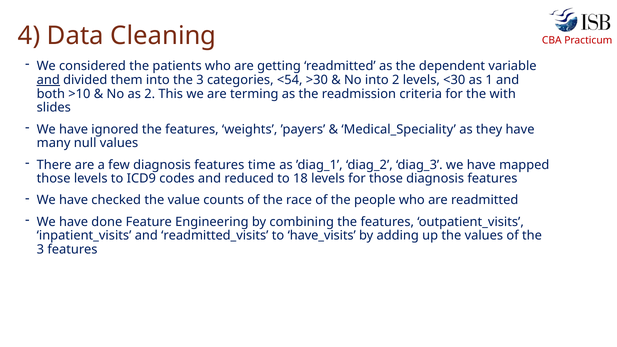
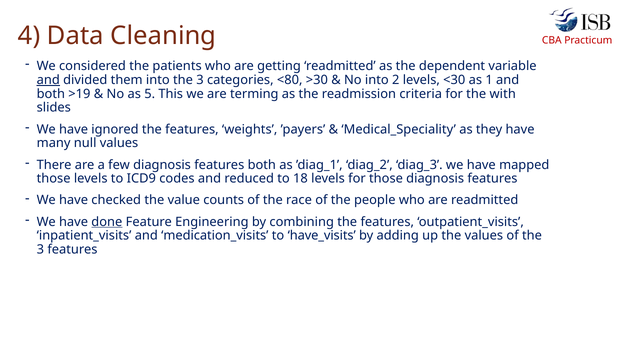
<54: <54 -> <80 (290, 80)
>10: >10 -> >19 (79, 94)
as 2: 2 -> 5 (150, 94)
features time: time -> both (262, 165)
done underline: none -> present (107, 222)
readmitted_visits: readmitted_visits -> medication_visits (215, 236)
